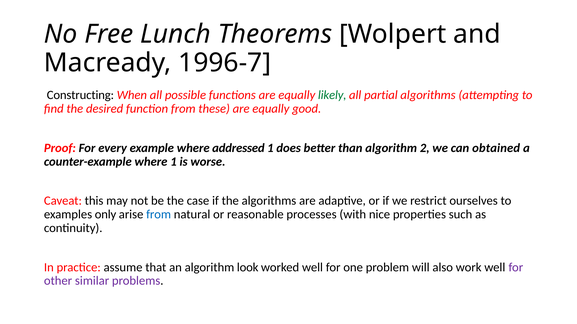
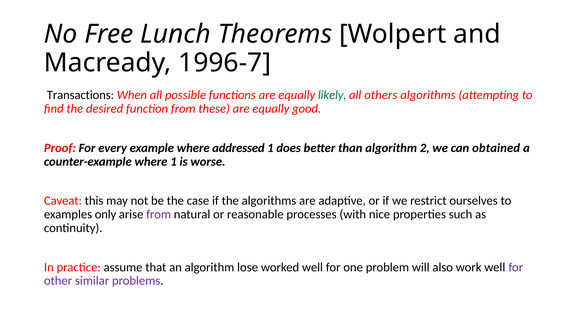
Constructing: Constructing -> Transactions (80, 95)
partial: partial -> others (381, 95)
from colour: blue -> purple (159, 215)
look: look -> lose (248, 268)
